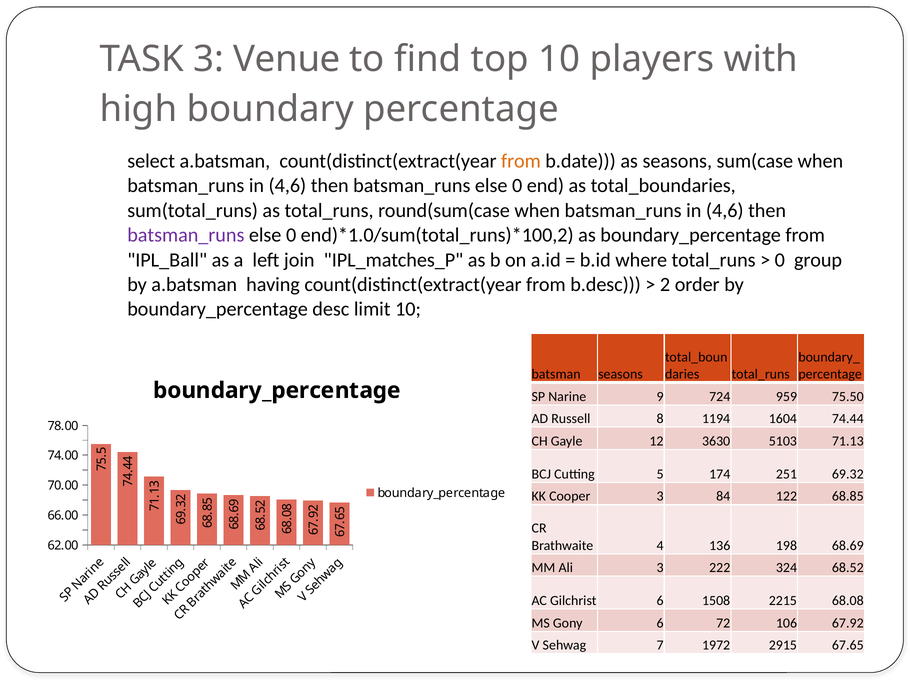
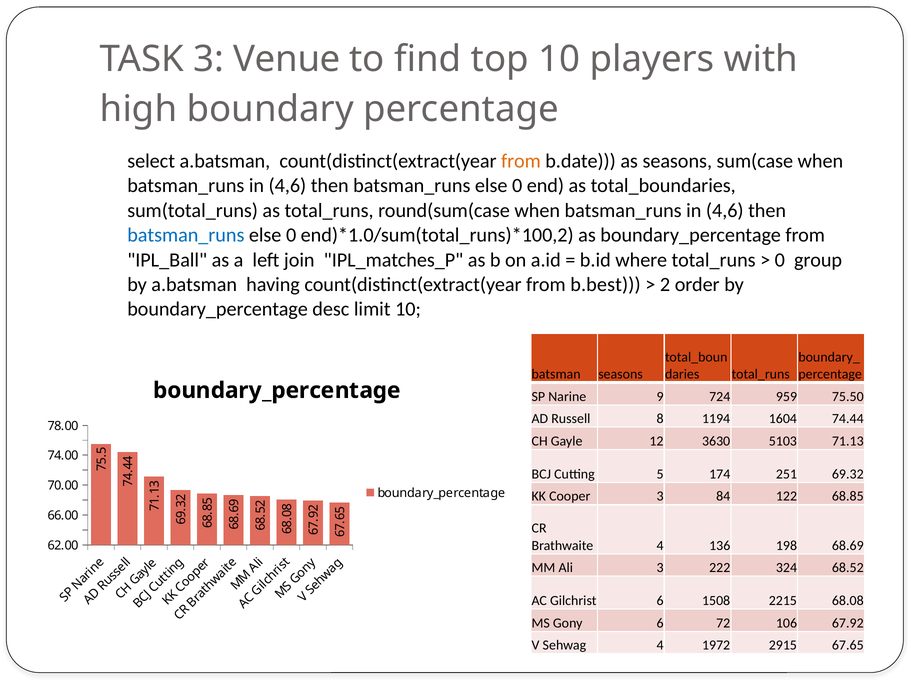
batsman_runs colour: purple -> blue (186, 235)
b.desc: b.desc -> b.best (605, 285)
Sehwag 7: 7 -> 4 (660, 646)
